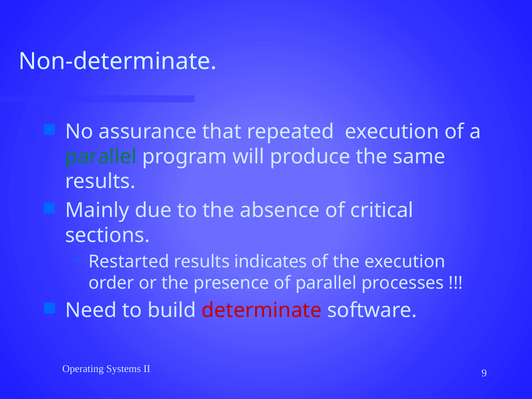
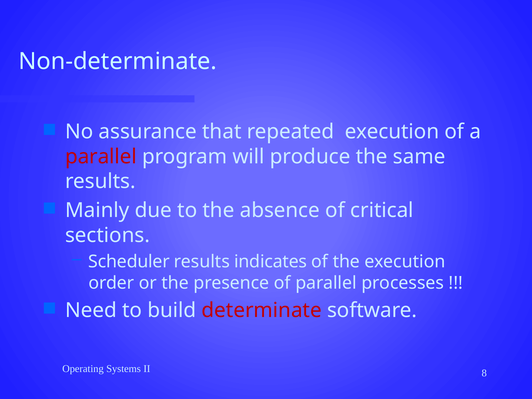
parallel colour: green -> red (101, 157)
Restarted: Restarted -> Scheduler (129, 262)
9: 9 -> 8 (484, 373)
